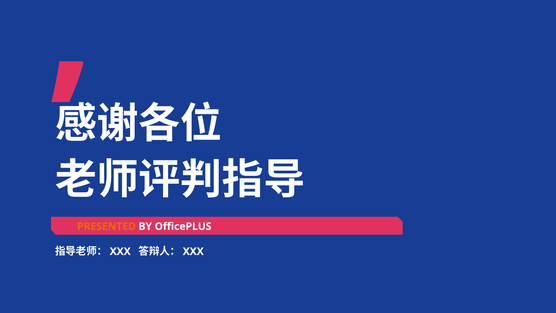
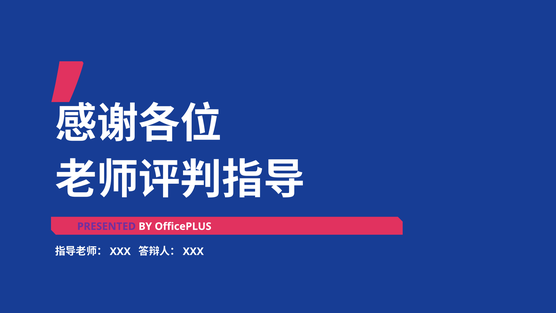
PRESENTED colour: orange -> purple (107, 226)
